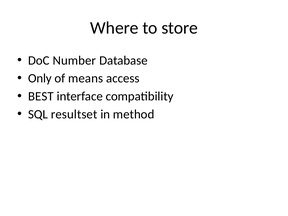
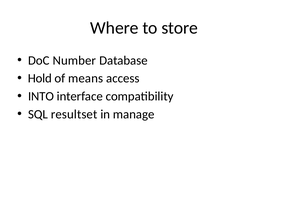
Only: Only -> Hold (40, 78)
BEST: BEST -> INTO (41, 96)
method: method -> manage (134, 114)
